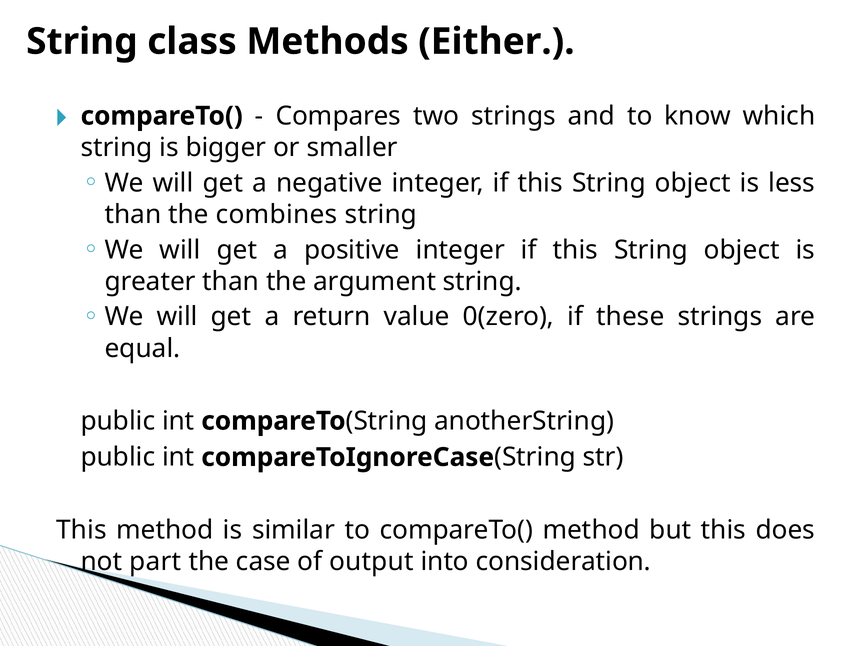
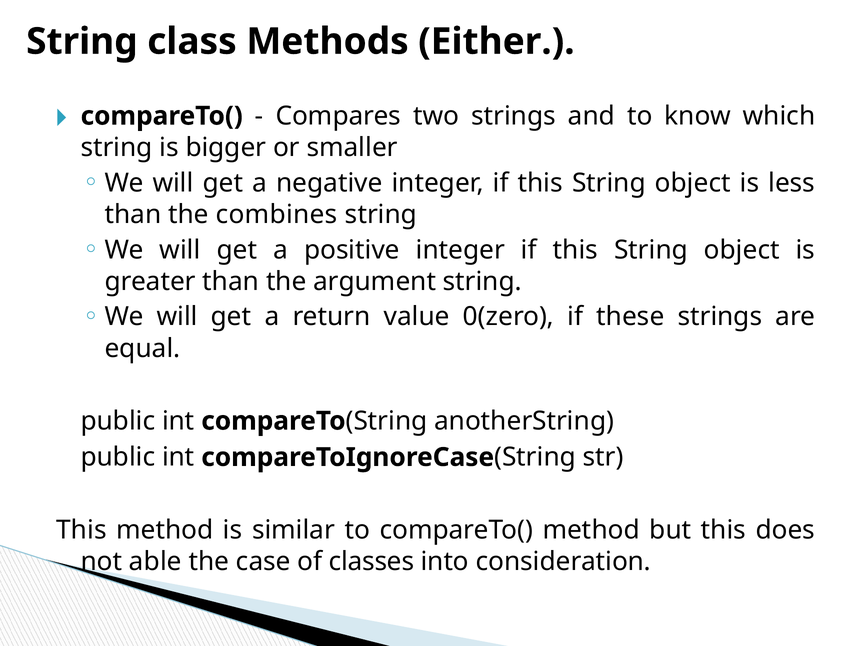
part: part -> able (155, 561)
output: output -> classes (372, 561)
